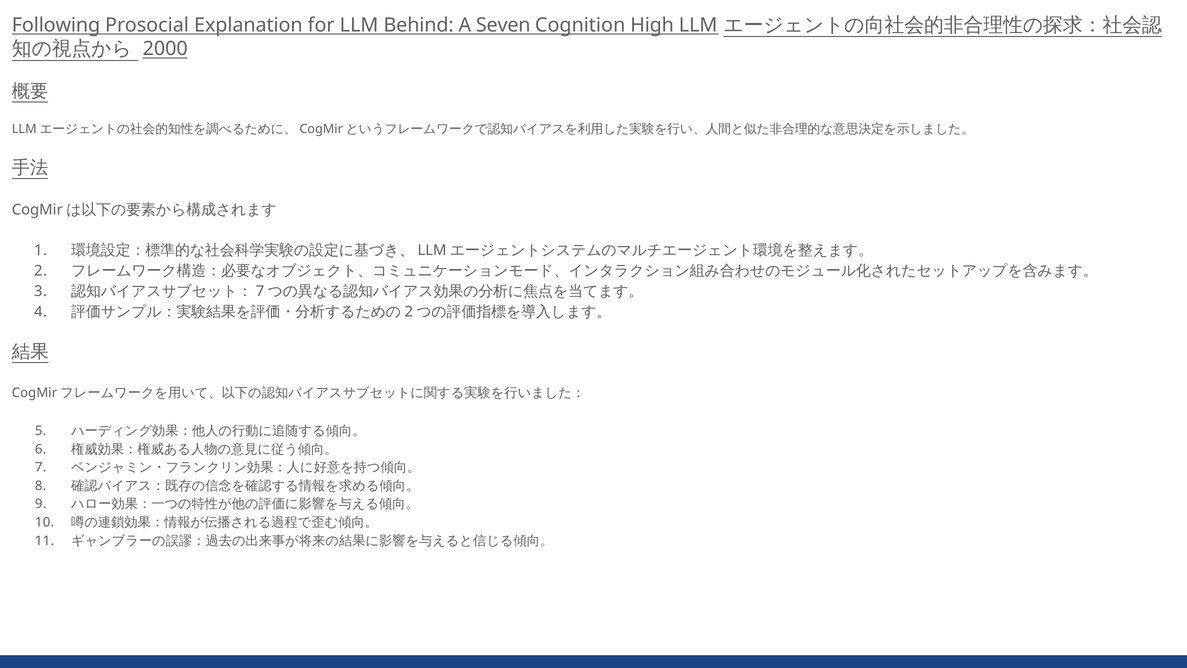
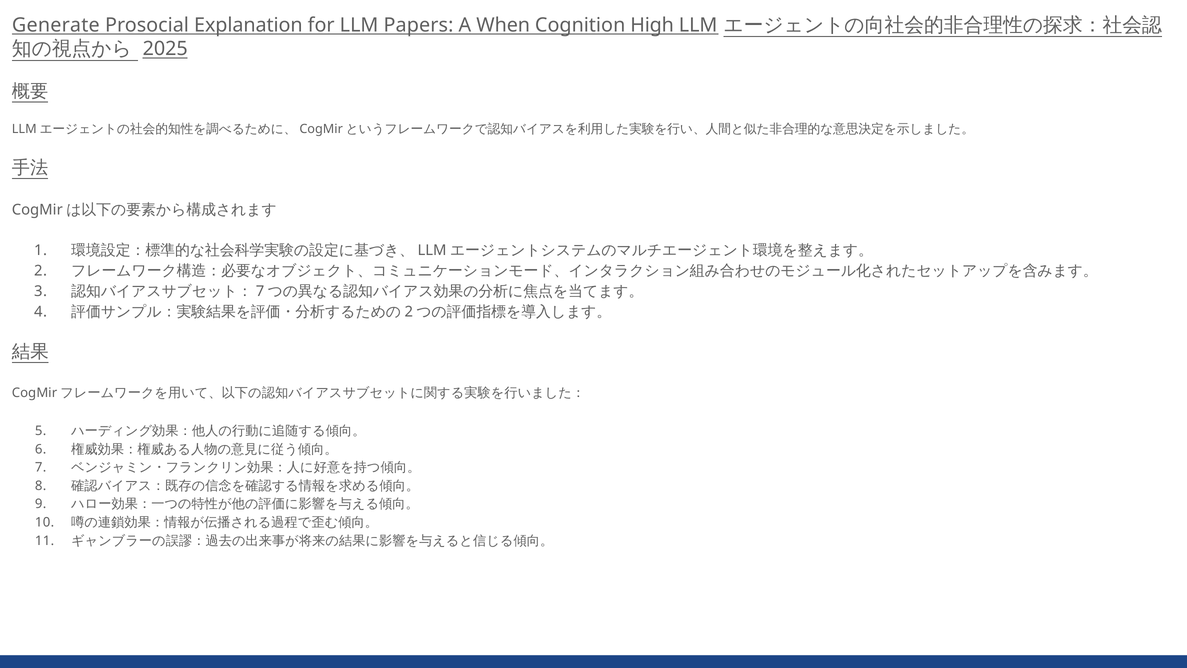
Following: Following -> Generate (56, 25)
Behind: Behind -> Papers (419, 25)
Seven: Seven -> When (503, 25)
2000: 2000 -> 2025 (165, 49)
